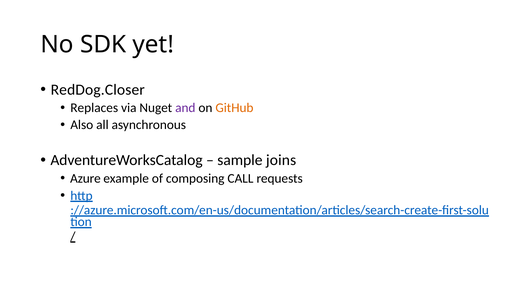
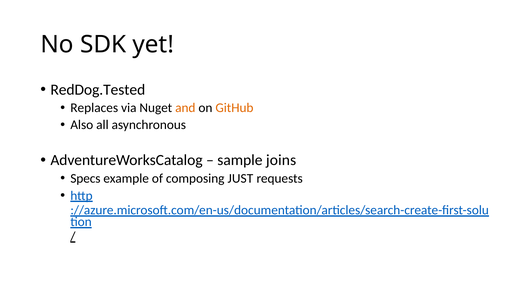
RedDog.Closer: RedDog.Closer -> RedDog.Tested (98, 90)
and colour: purple -> orange (185, 108)
Azure: Azure -> Specs (85, 179)
CALL: CALL -> JUST (240, 179)
